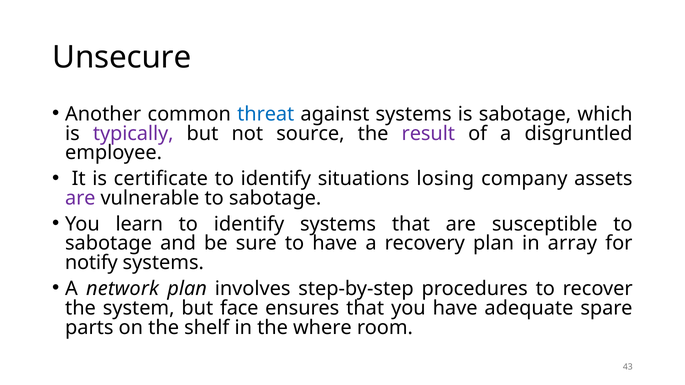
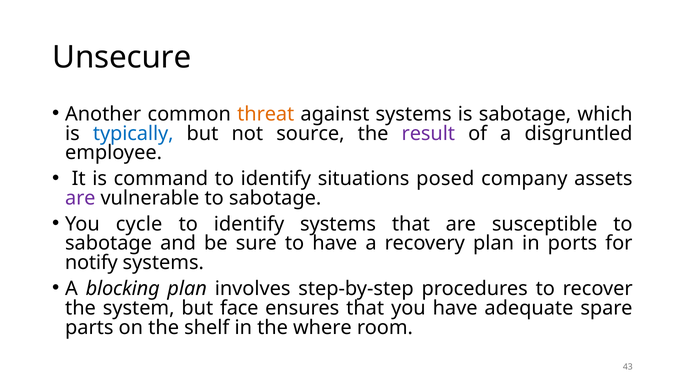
threat colour: blue -> orange (266, 114)
typically colour: purple -> blue (133, 134)
certificate: certificate -> command (161, 179)
losing: losing -> posed (445, 179)
learn: learn -> cycle (139, 224)
array: array -> ports (572, 244)
network: network -> blocking (123, 289)
